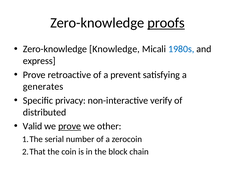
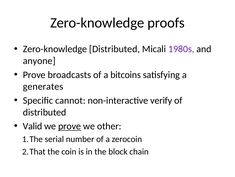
proofs underline: present -> none (166, 23)
Zero-knowledge Knowledge: Knowledge -> Distributed (115, 49)
1980s colour: blue -> purple (181, 49)
express: express -> anyone (39, 61)
retroactive: retroactive -> broadcasts (69, 74)
prevent: prevent -> bitcoins (126, 74)
privacy: privacy -> cannot (70, 100)
